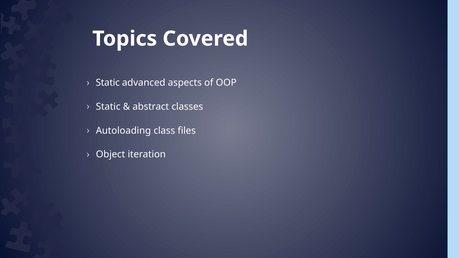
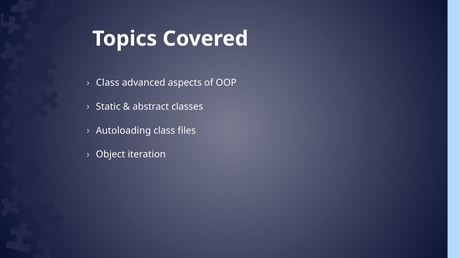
Static: Static -> Class (108, 83)
